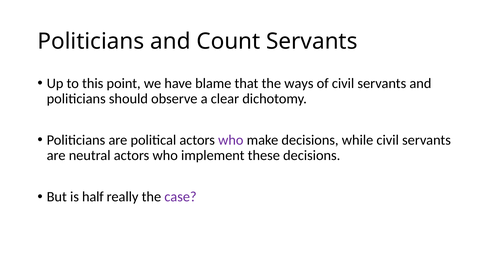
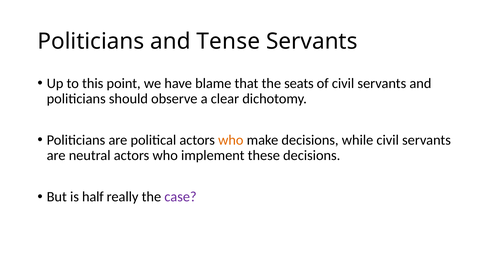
Count: Count -> Tense (228, 41)
ways: ways -> seats (299, 83)
who colour: purple -> orange (231, 140)
